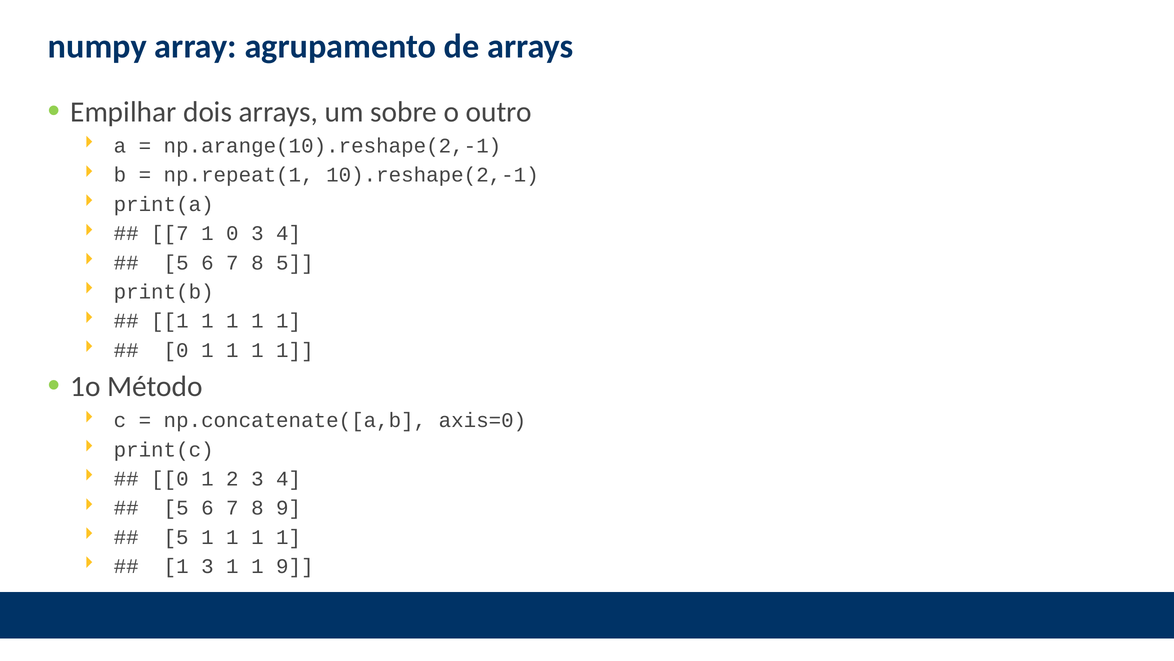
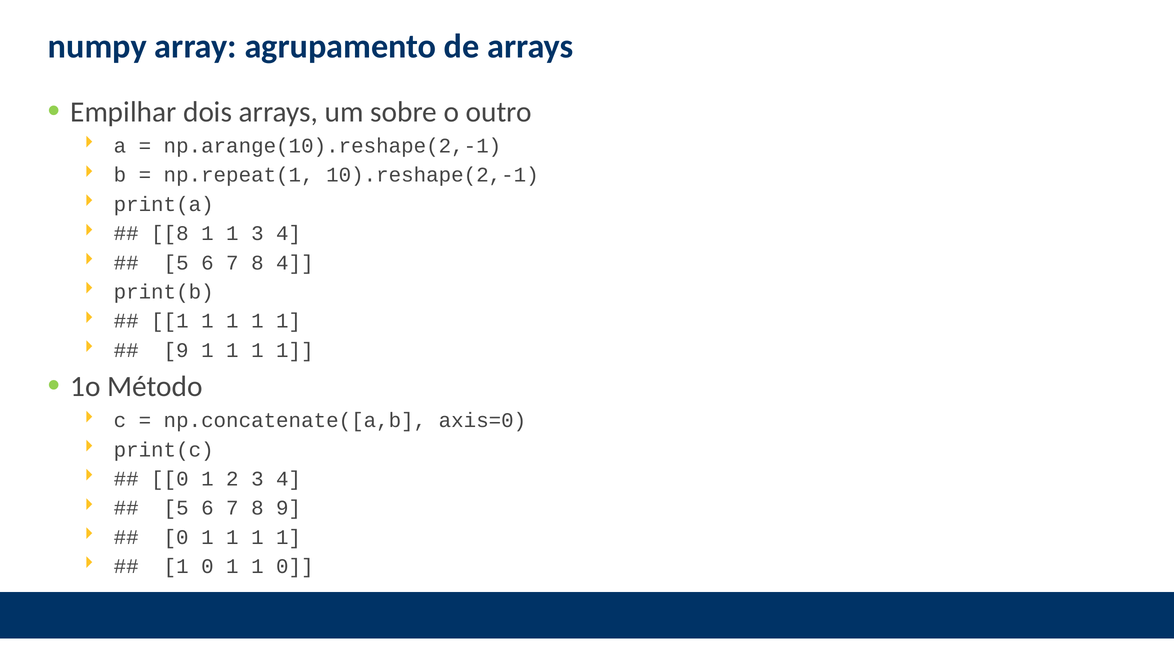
7: 7 -> 8 (170, 233)
0: 0 -> 1 (232, 233)
8 5: 5 -> 4 (295, 262)
0: 0 -> 9 (176, 350)
5: 5 -> 0 (176, 537)
3: 3 -> 0 (207, 566)
1 1 9: 9 -> 0 (295, 566)
